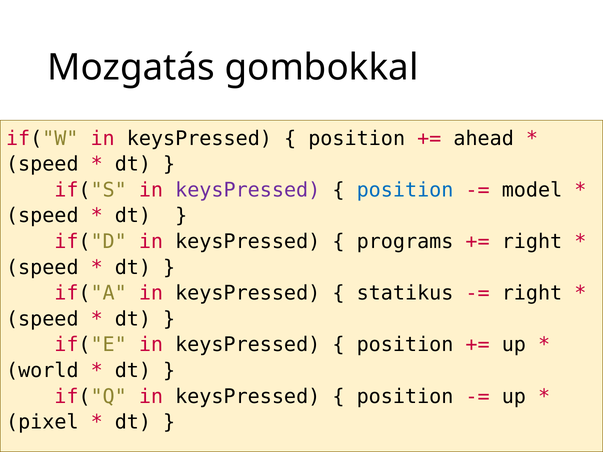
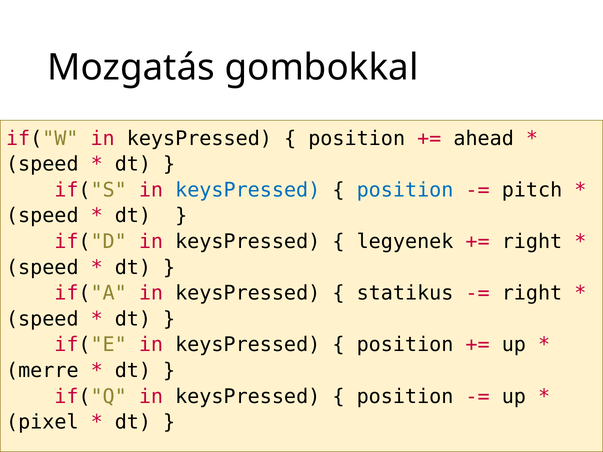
keysPressed colour: purple -> blue (248, 190)
model: model -> pitch (532, 190)
programs: programs -> legyenek (405, 242)
world: world -> merre (42, 371)
